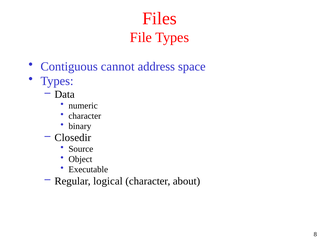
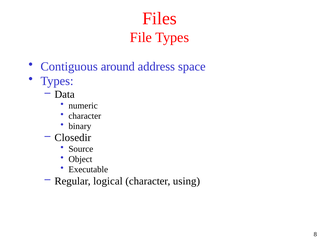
cannot: cannot -> around (118, 67)
about: about -> using (186, 181)
